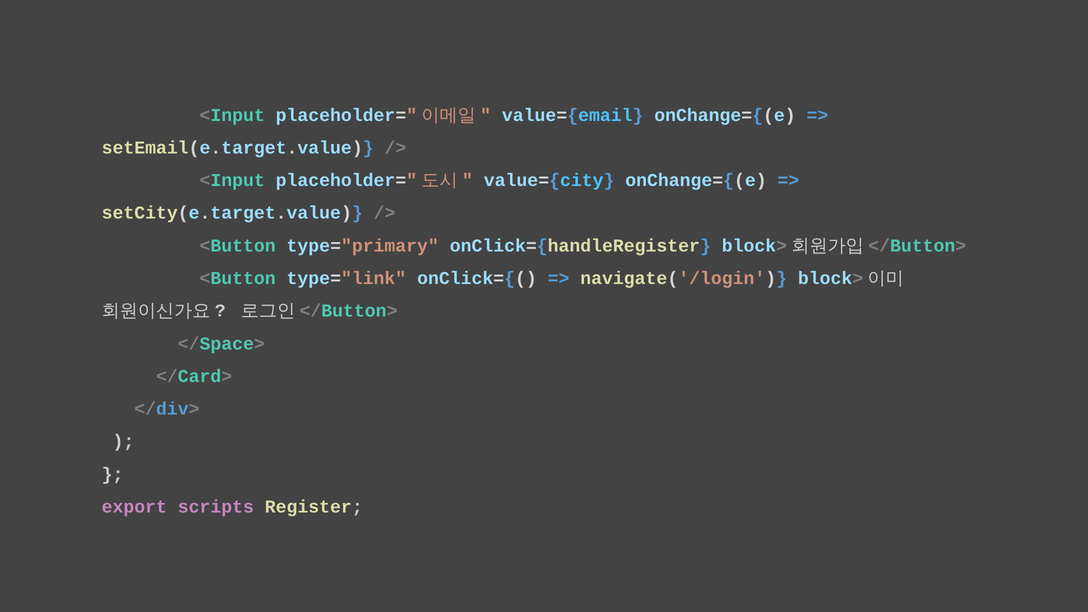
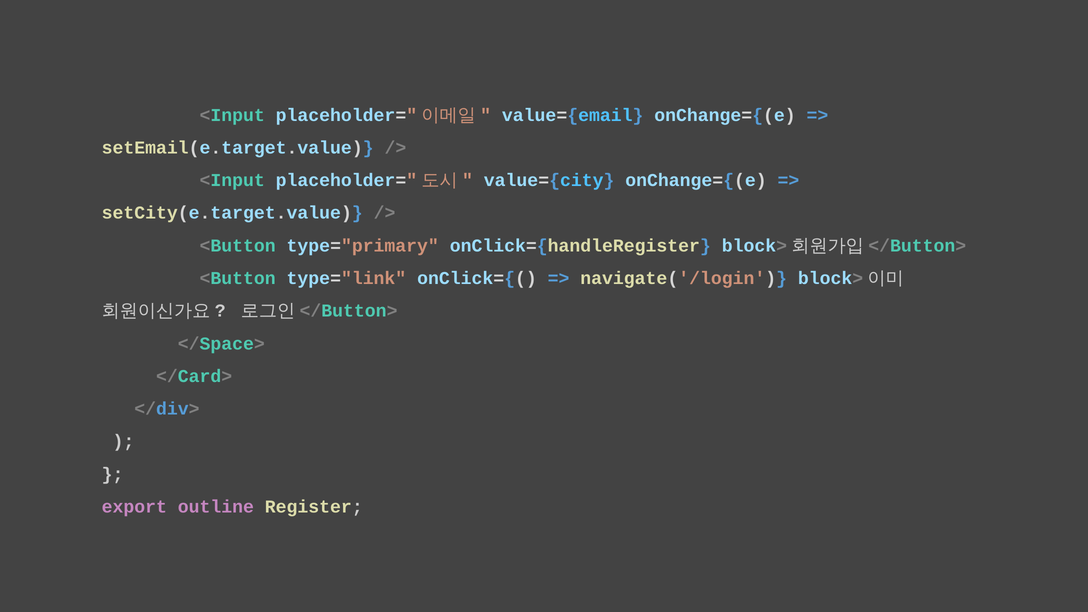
scripts: scripts -> outline (216, 507)
